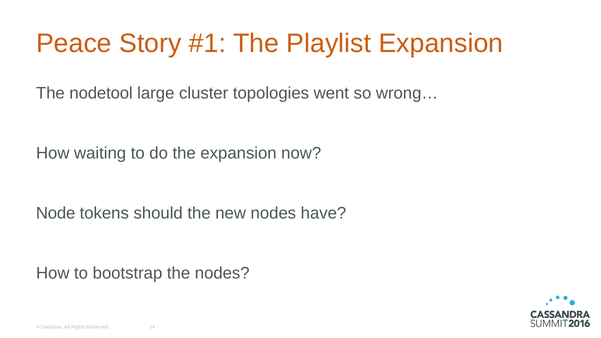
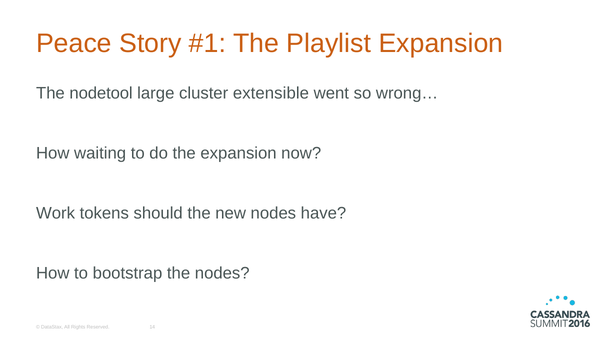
topologies: topologies -> extensible (271, 93)
Node: Node -> Work (56, 213)
